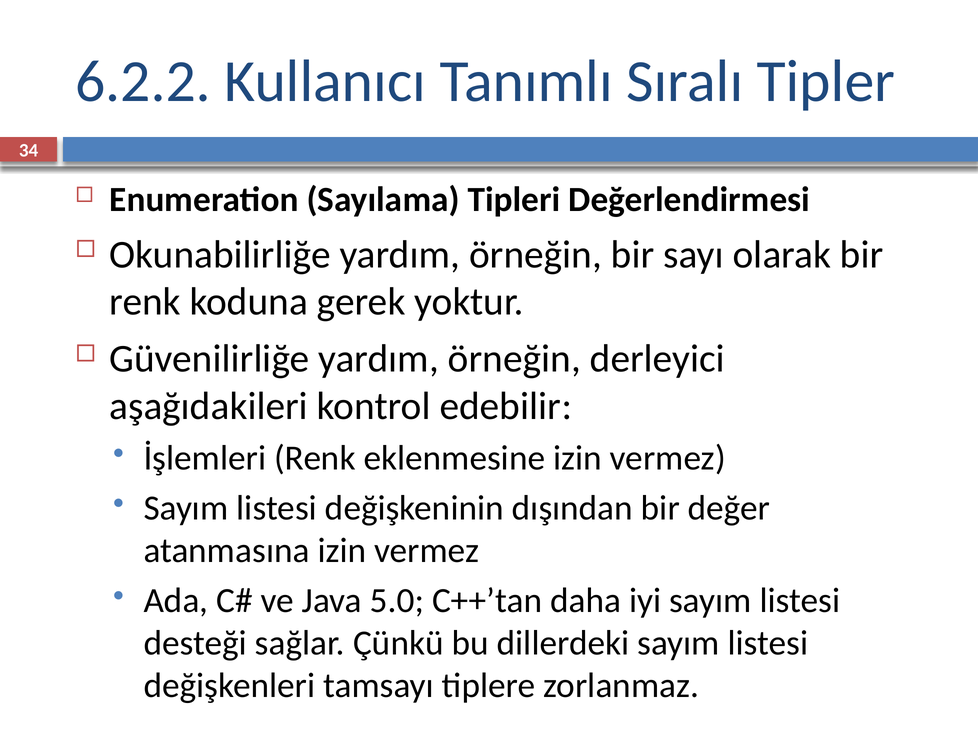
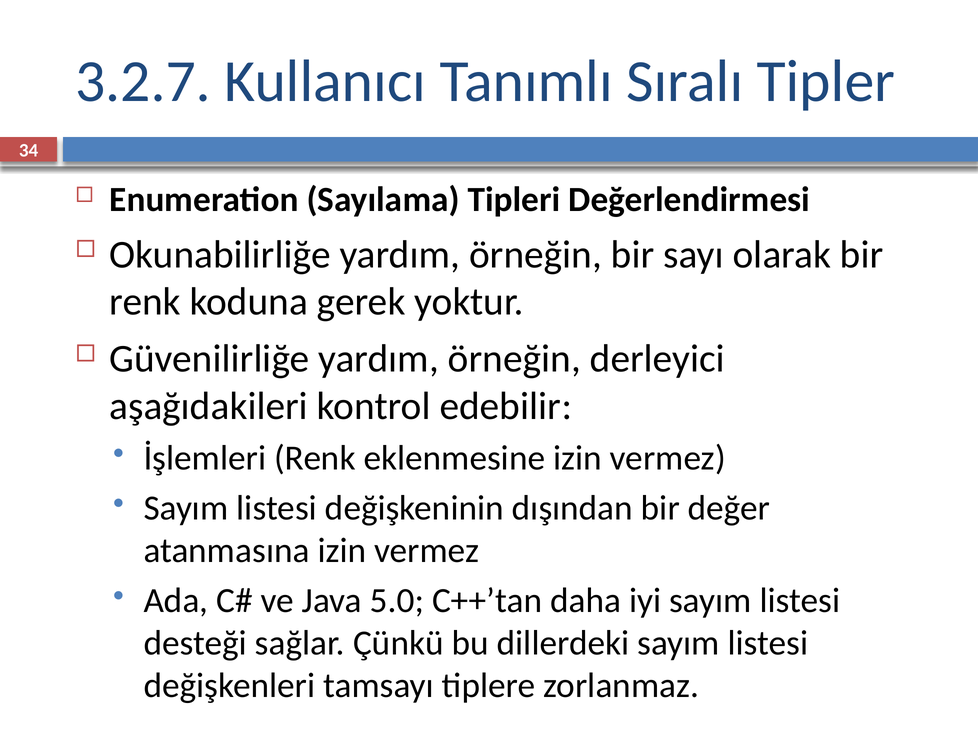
6.2.2: 6.2.2 -> 3.2.7 (143, 82)
